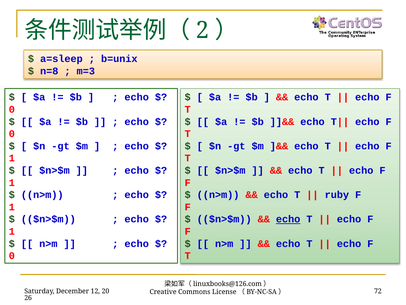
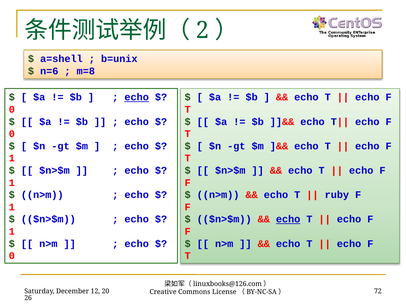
a=sleep: a=sleep -> a=shell (61, 59)
n=8: n=8 -> n=6 (49, 71)
m=3: m=3 -> m=8 (86, 71)
echo underline: none -> present (137, 97)
